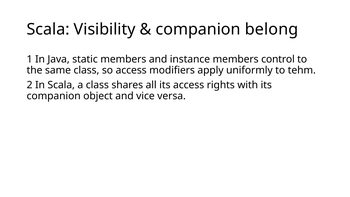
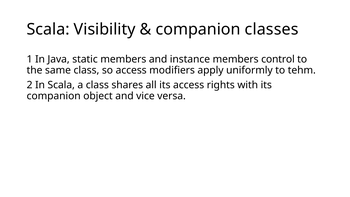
belong: belong -> classes (272, 29)
